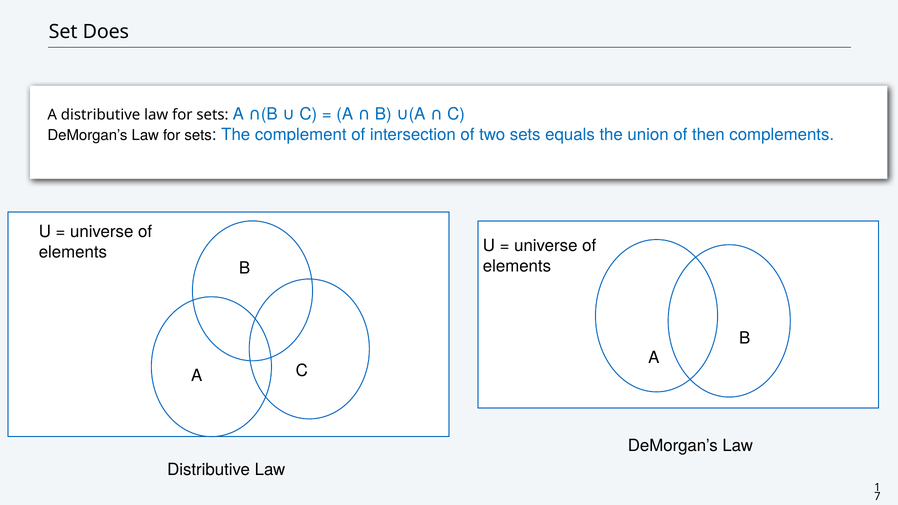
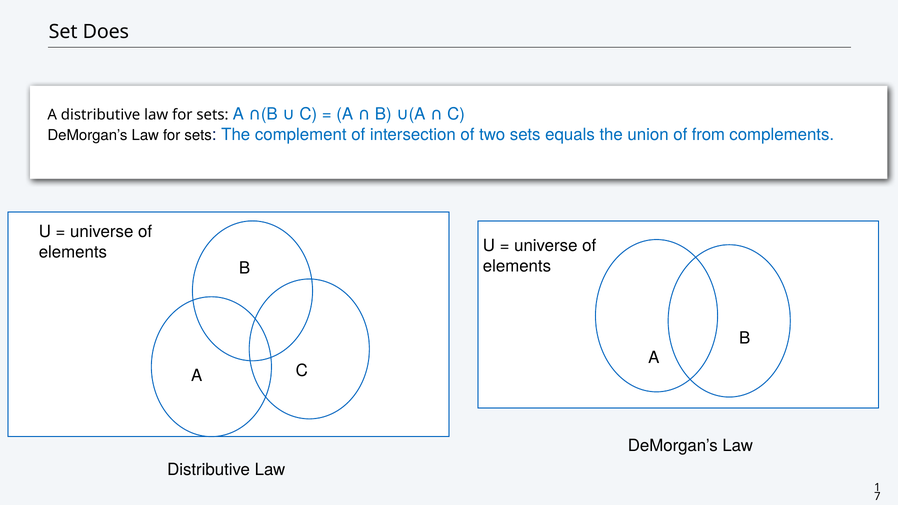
then: then -> from (708, 135)
